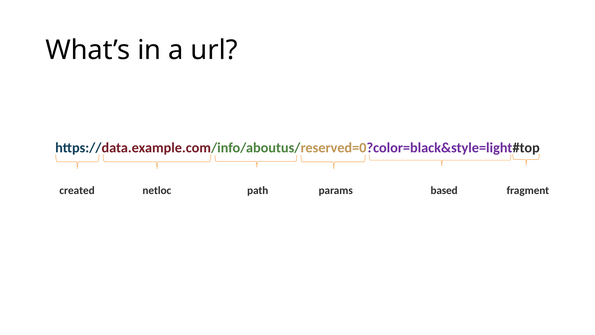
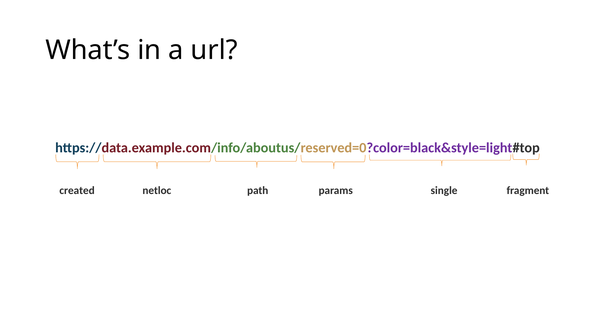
based: based -> single (444, 190)
